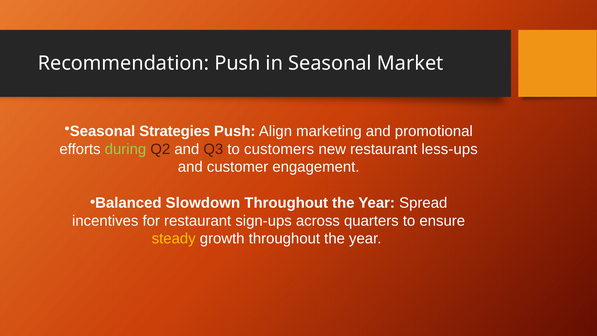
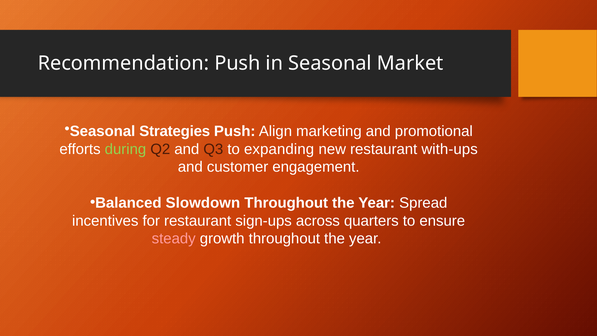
customers: customers -> expanding (279, 149)
less-ups: less-ups -> with-ups (450, 149)
steady colour: yellow -> pink (174, 239)
